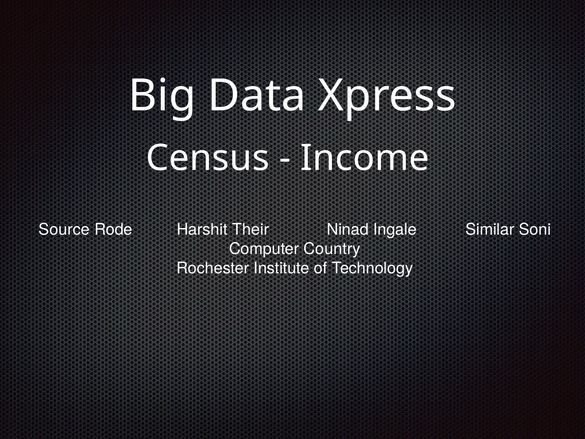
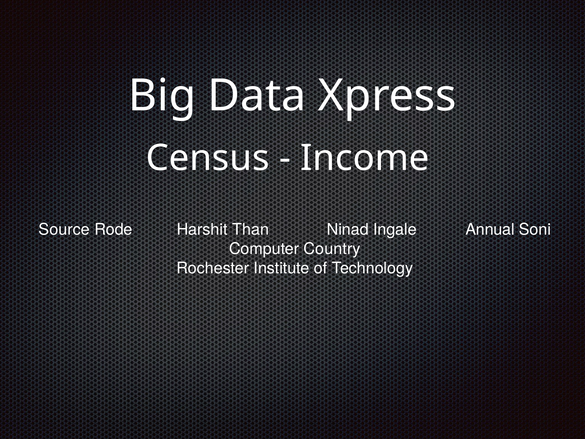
Their: Their -> Than (251, 230)
Similar: Similar -> Annual (490, 230)
